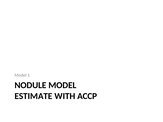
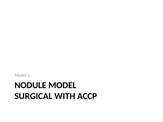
ESTIMATE: ESTIMATE -> SURGICAL (33, 96)
